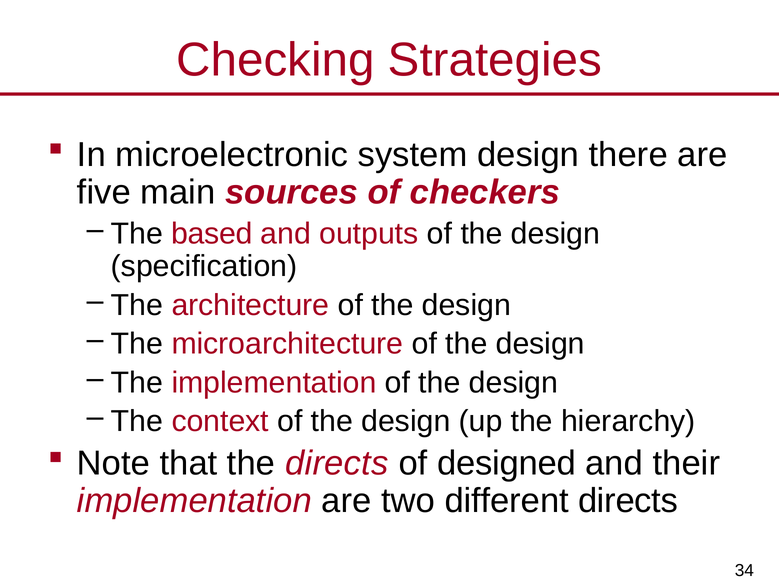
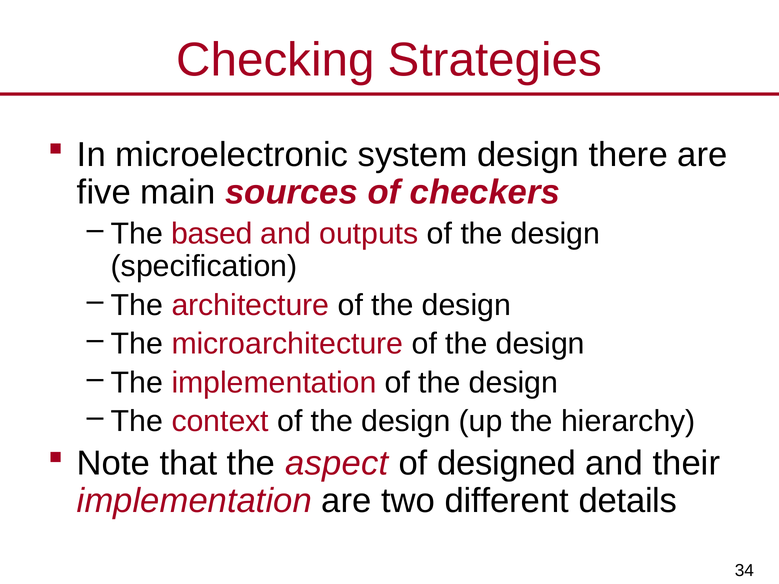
the directs: directs -> aspect (337, 464)
different directs: directs -> details (628, 501)
